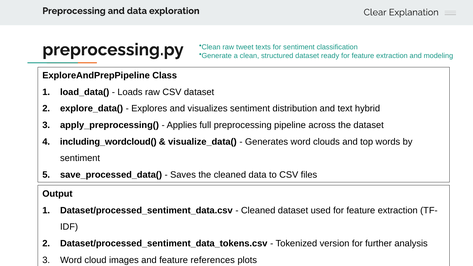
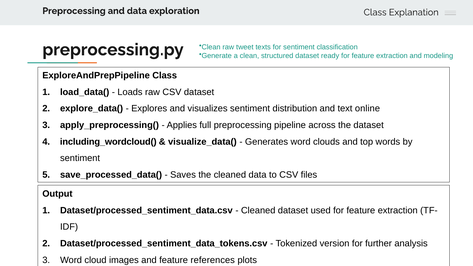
Clear: Clear -> Class (375, 12)
hybrid: hybrid -> online (367, 109)
